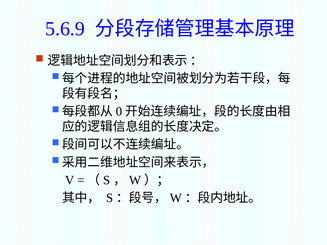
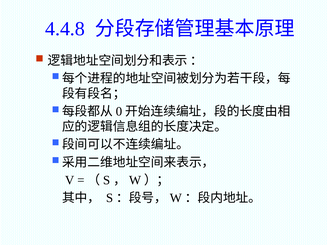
5.6.9: 5.6.9 -> 4.4.8 (65, 29)
